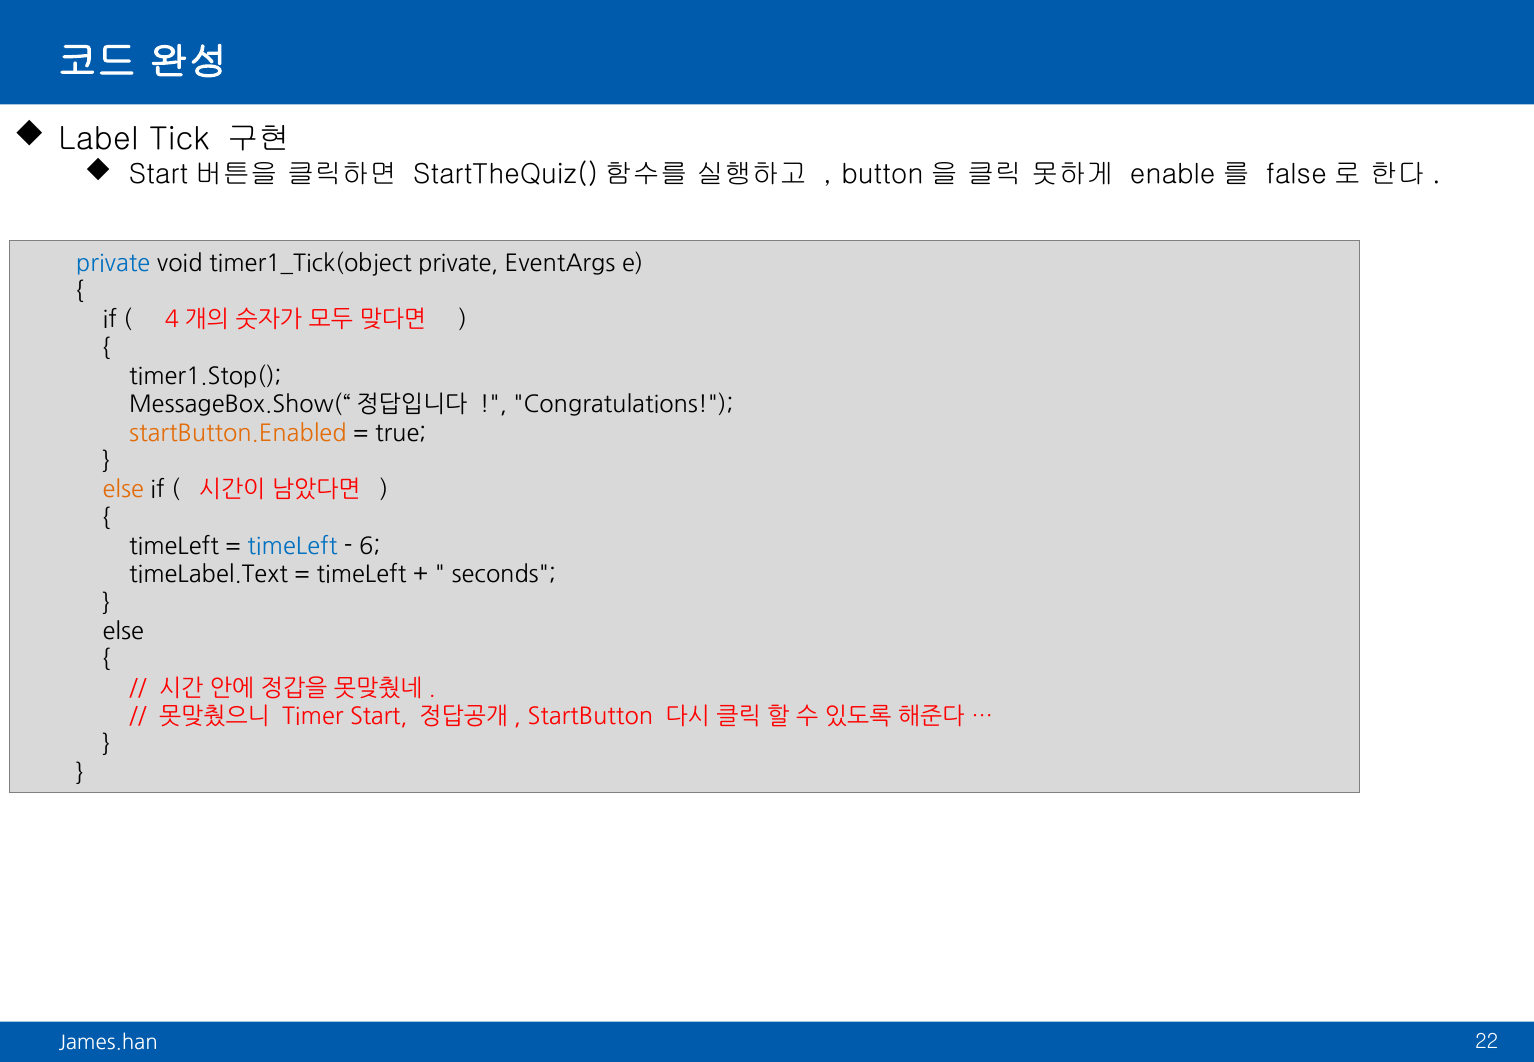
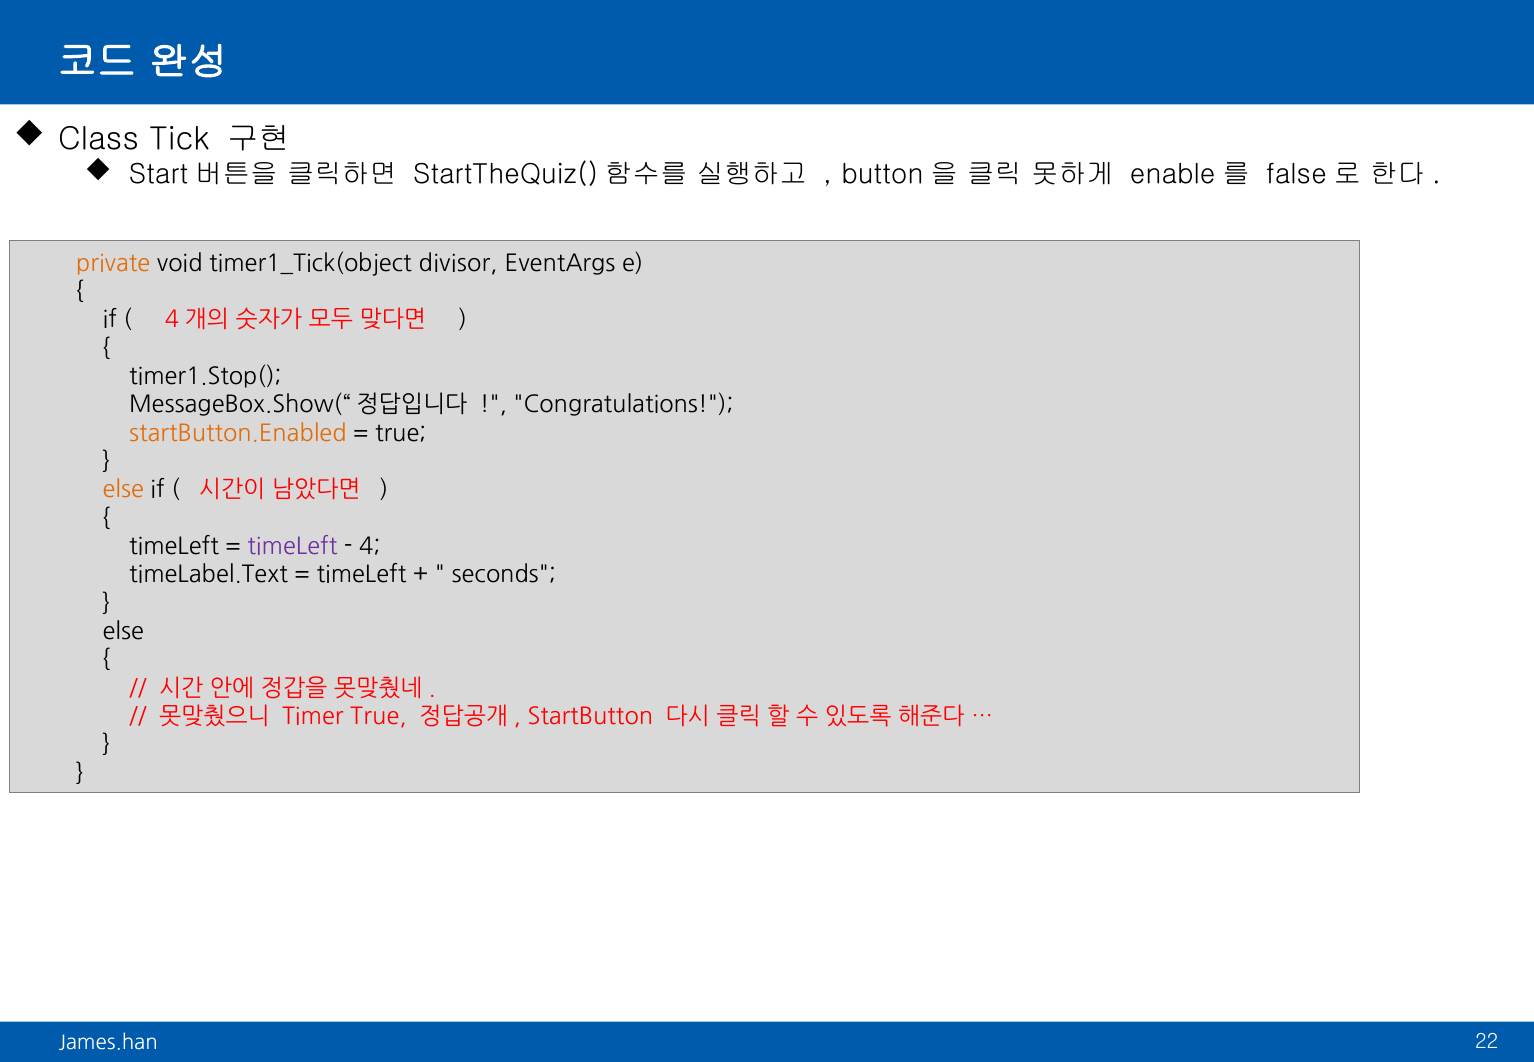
Label: Label -> Class (99, 139)
private colour: blue -> orange (113, 264)
timer1_Tick(object private: private -> divisor (458, 264)
timeLeft colour: blue -> purple (292, 547)
6: 6 -> 4 (370, 547)
Timer Start: Start -> True (378, 717)
